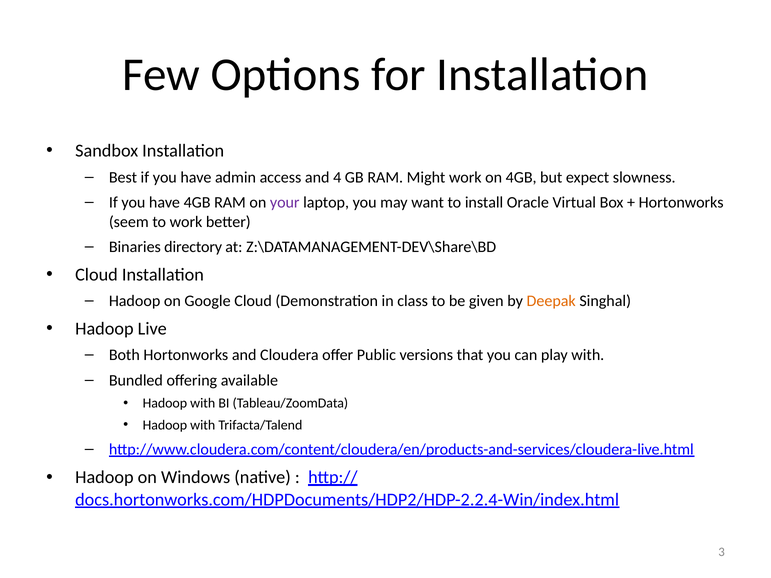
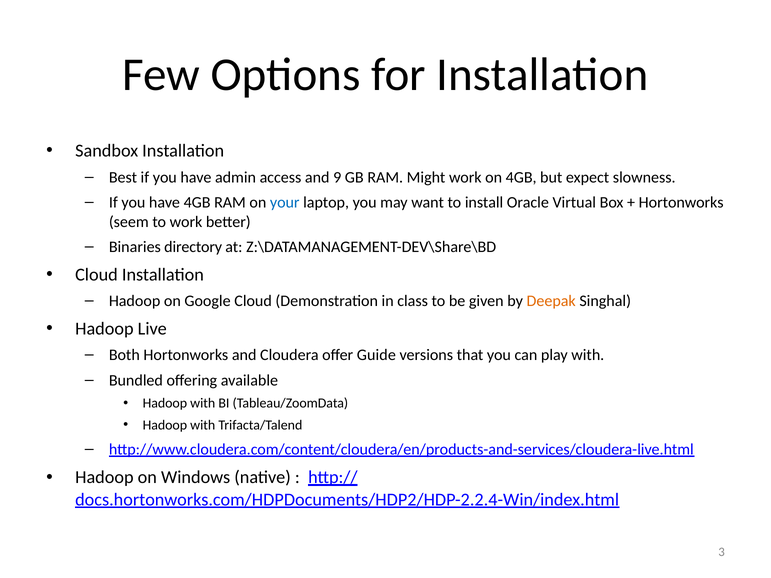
4: 4 -> 9 (337, 177)
your colour: purple -> blue (285, 203)
Public: Public -> Guide (376, 355)
